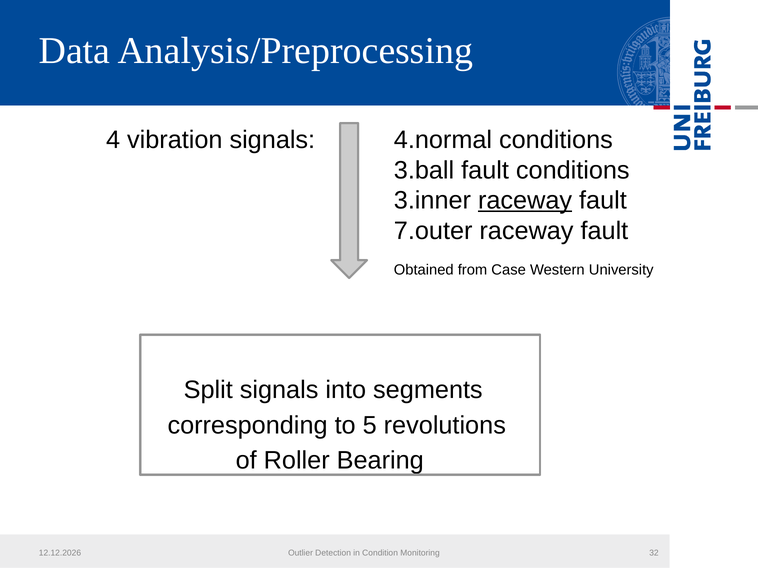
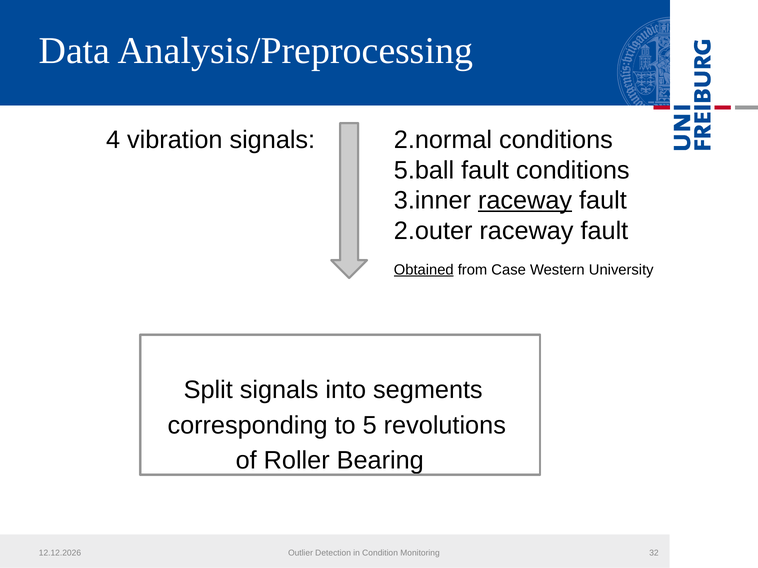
4.normal: 4.normal -> 2.normal (443, 140)
3.ball: 3.ball -> 5.ball (424, 170)
7.outer: 7.outer -> 2.outer (433, 231)
Obtained underline: none -> present (424, 270)
